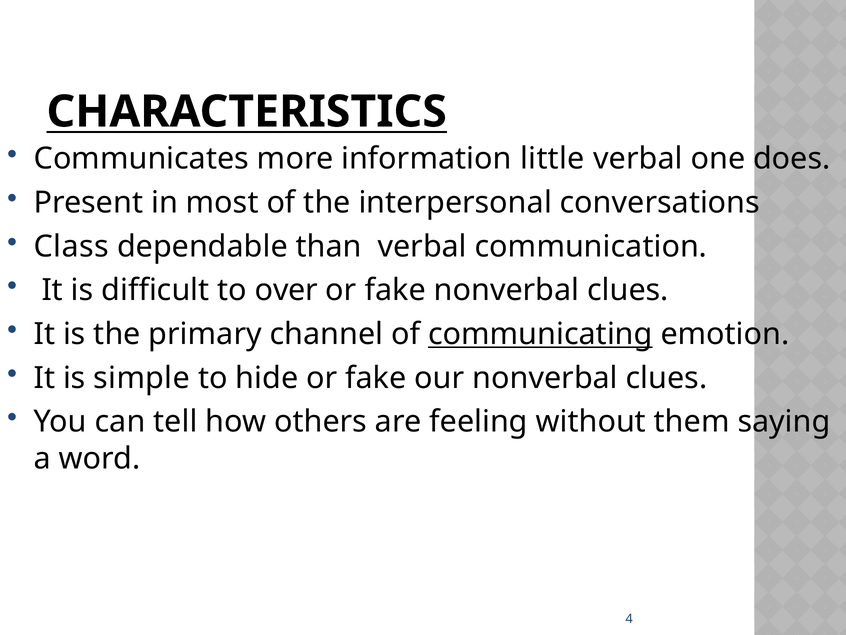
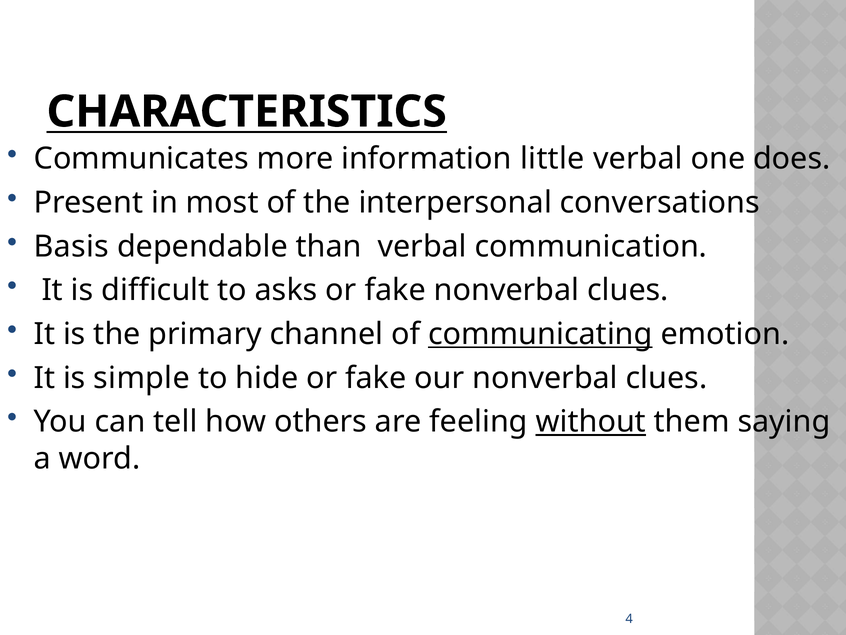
Class: Class -> Basis (71, 246)
over: over -> asks (286, 290)
without underline: none -> present (591, 421)
